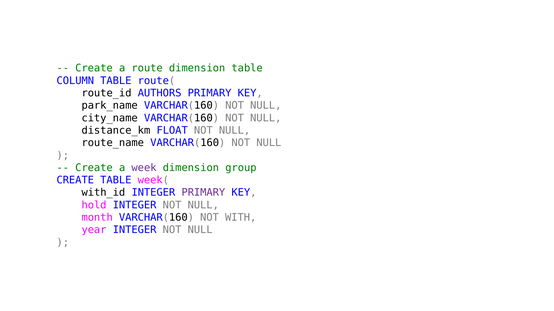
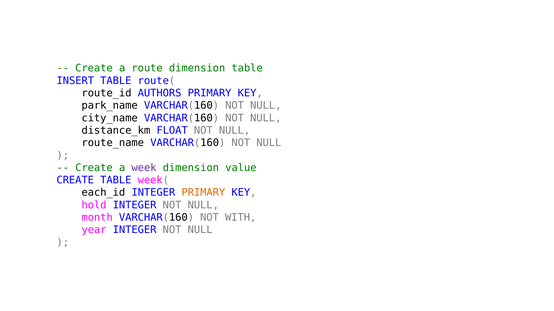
COLUMN: COLUMN -> INSERT (75, 81)
group: group -> value (241, 168)
with_id: with_id -> each_id (103, 193)
PRIMARY colour: purple -> orange (203, 193)
